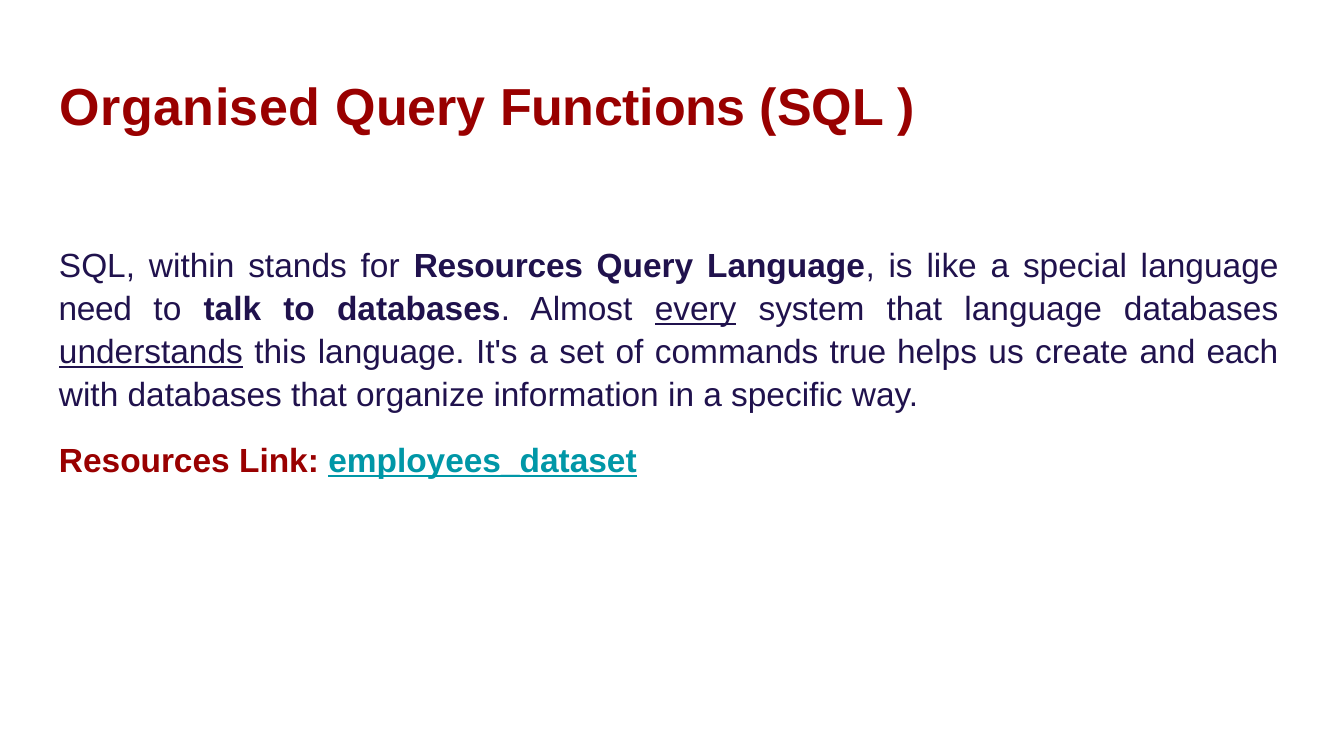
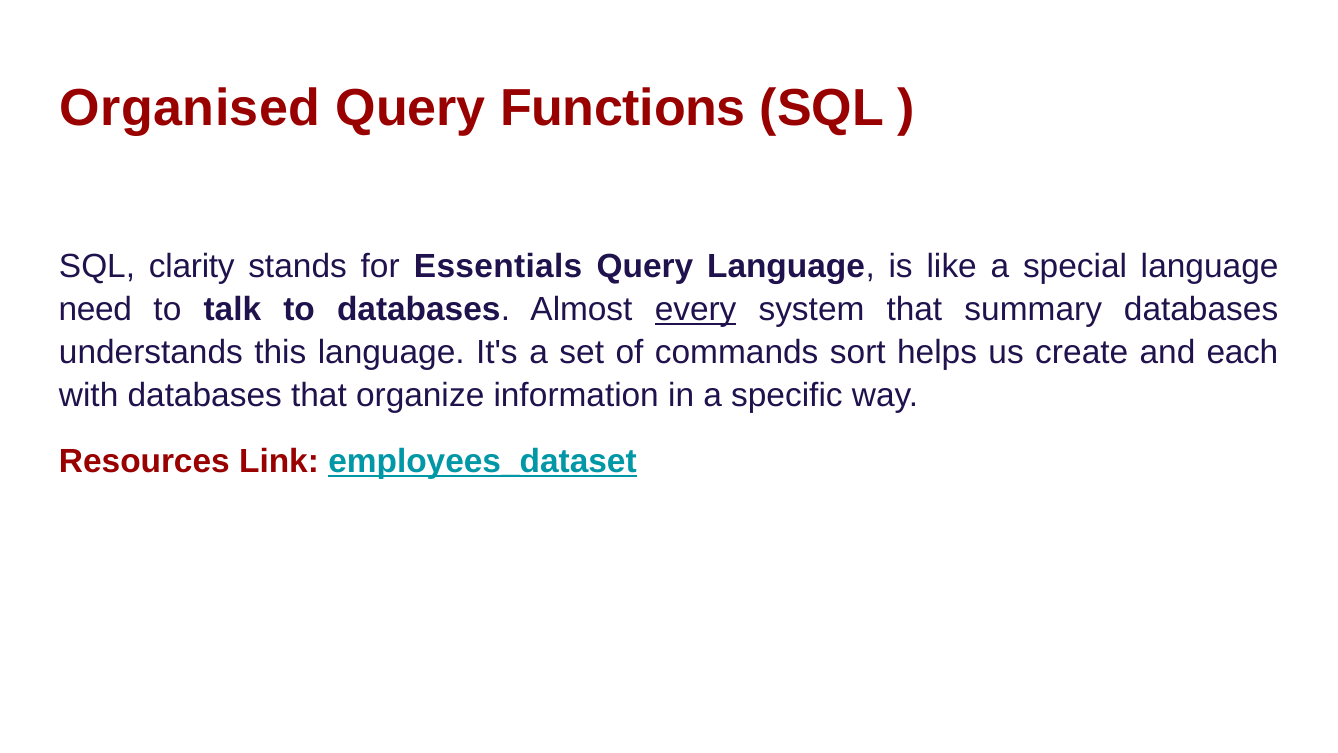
within: within -> clarity (192, 267)
for Resources: Resources -> Essentials (498, 267)
that language: language -> summary (1033, 310)
understands underline: present -> none (151, 353)
true: true -> sort (858, 353)
